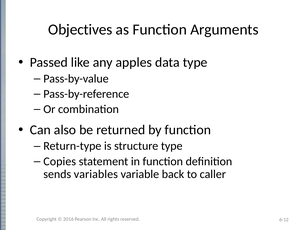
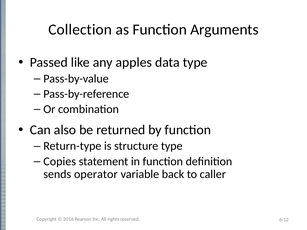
Objectives: Objectives -> Collection (80, 29)
variables: variables -> operator (96, 174)
